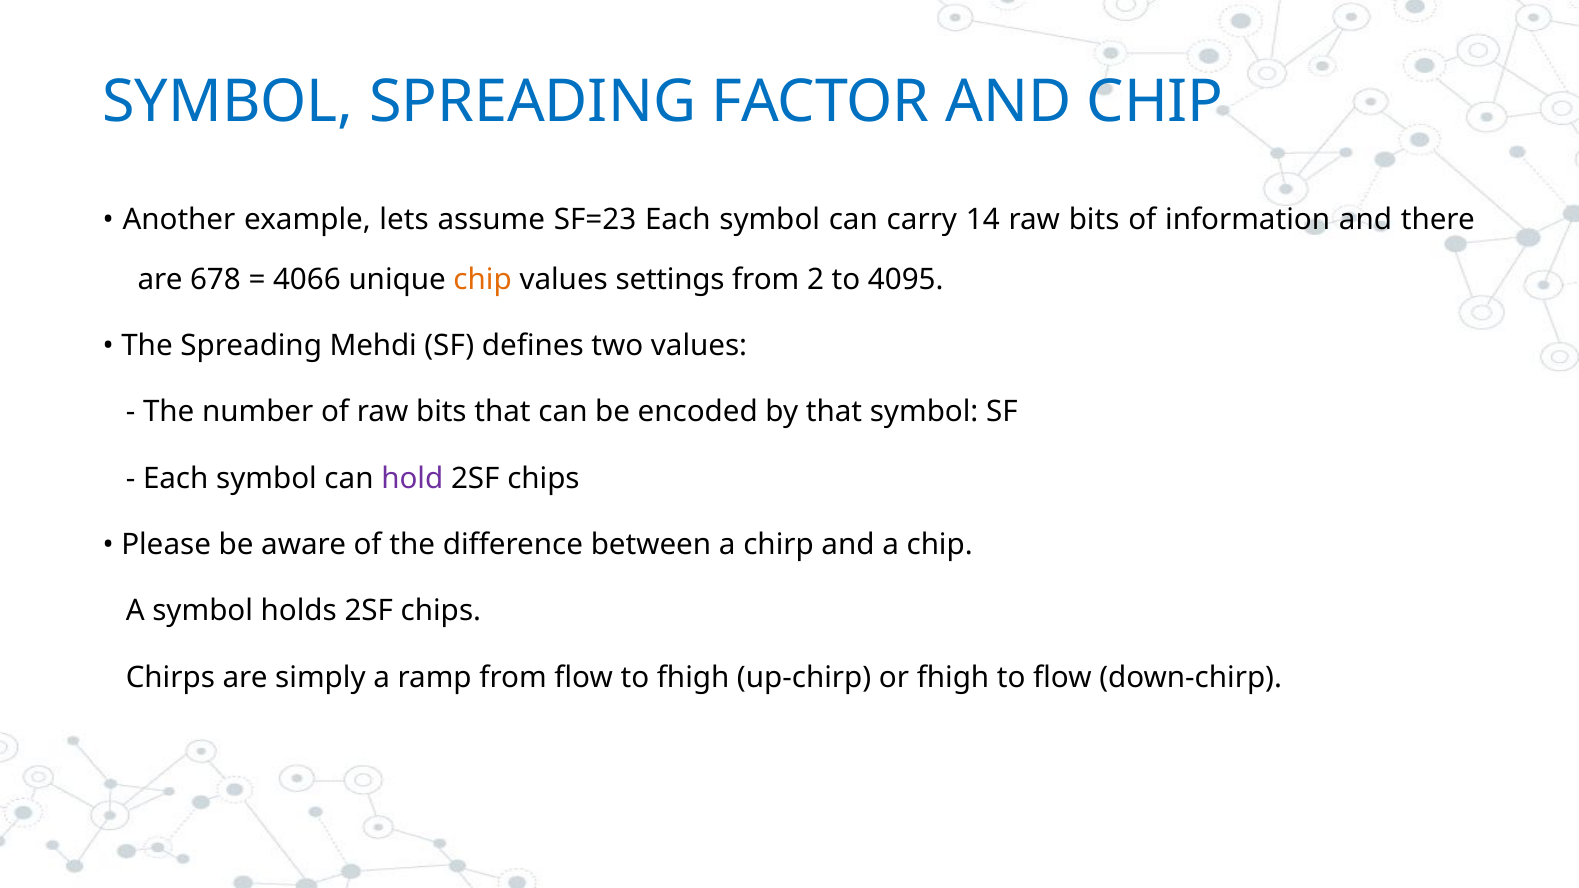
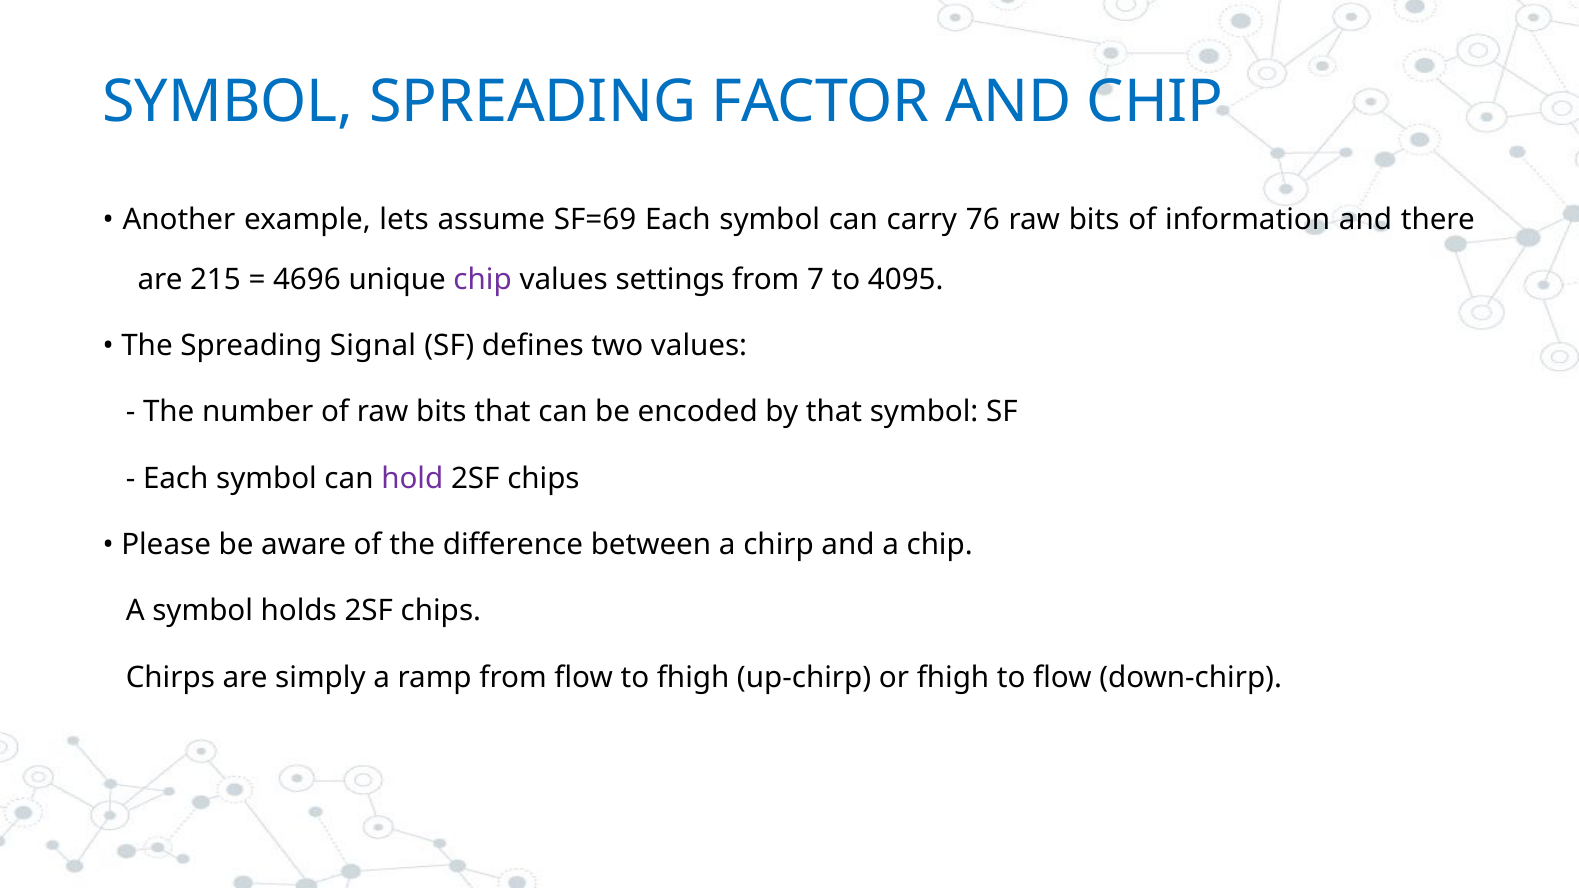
SF=23: SF=23 -> SF=69 (595, 219)
14: 14 -> 76 (983, 219)
678: 678 -> 215 (215, 280)
4066: 4066 -> 4696 (307, 280)
chip colour: orange -> purple (483, 280)
2: 2 -> 7 (816, 280)
Mehdi: Mehdi -> Signal (373, 346)
